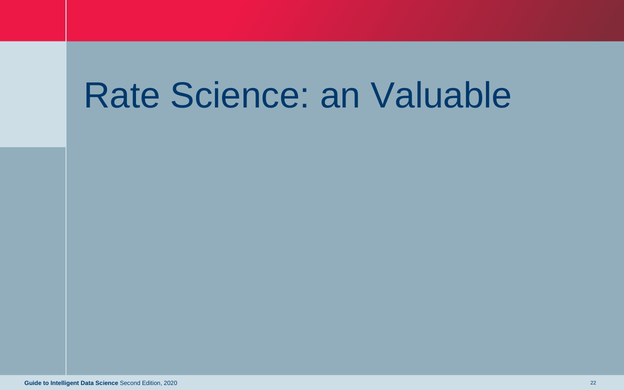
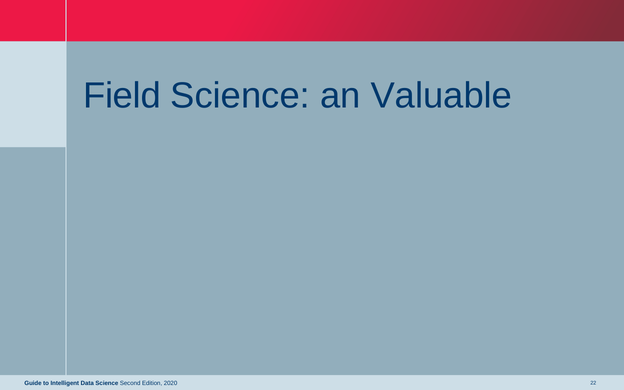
Rate: Rate -> Field (122, 96)
